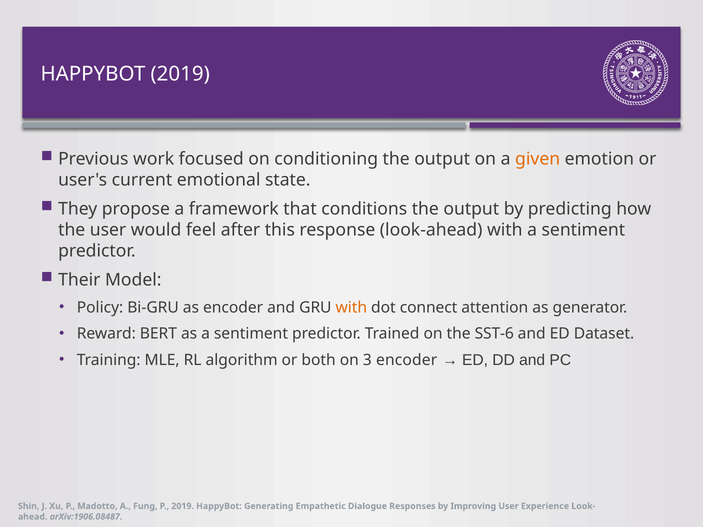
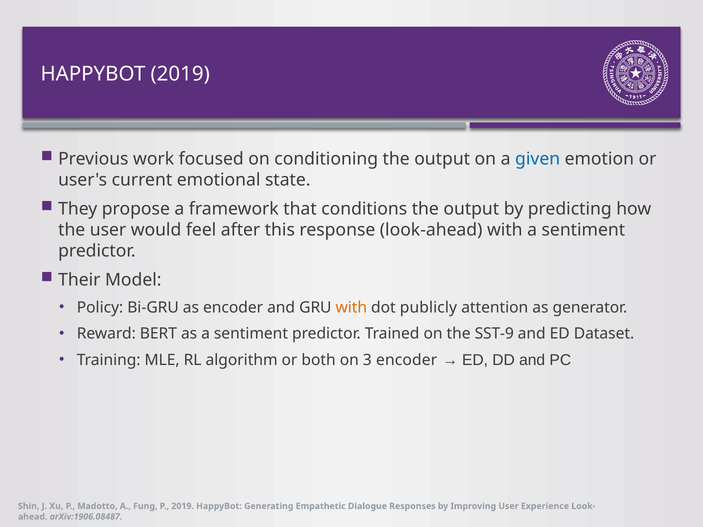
given colour: orange -> blue (538, 159)
connect: connect -> publicly (428, 308)
SST-6: SST-6 -> SST-9 (494, 334)
